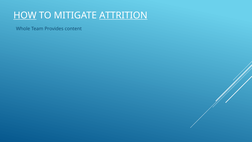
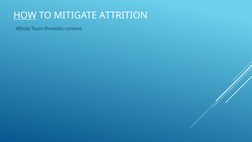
ATTRITION underline: present -> none (123, 15)
